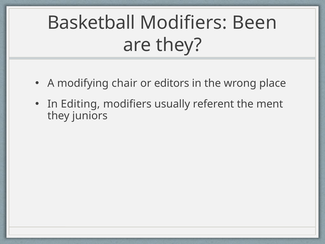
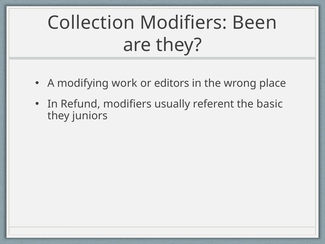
Basketball: Basketball -> Collection (91, 23)
chair: chair -> work (124, 83)
Editing: Editing -> Refund (80, 104)
ment: ment -> basic (270, 104)
